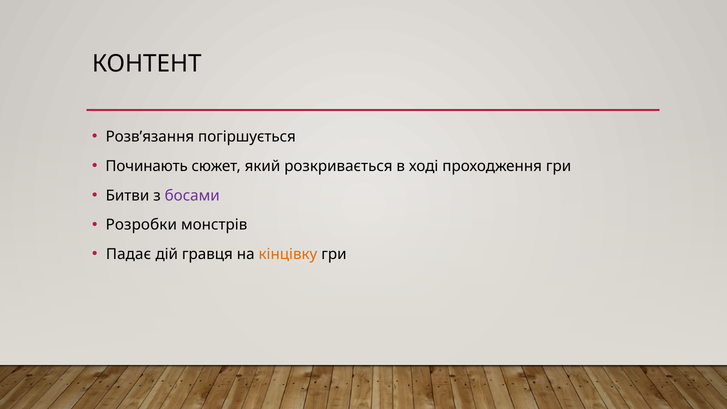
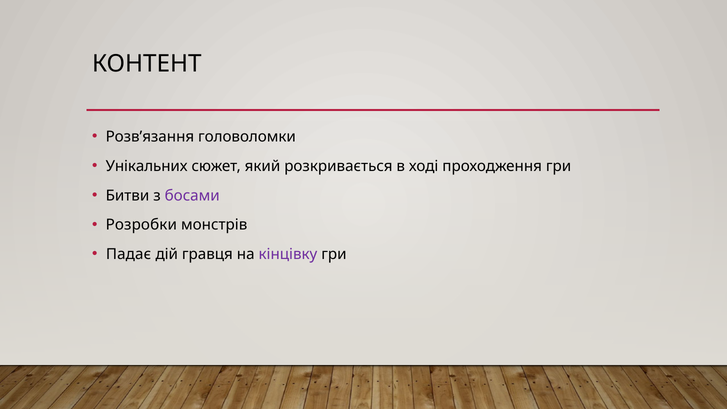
погіршується: погіршується -> головоломки (247, 137)
Починають: Починають -> Унікальних (147, 166)
кінцівку colour: orange -> purple (288, 254)
